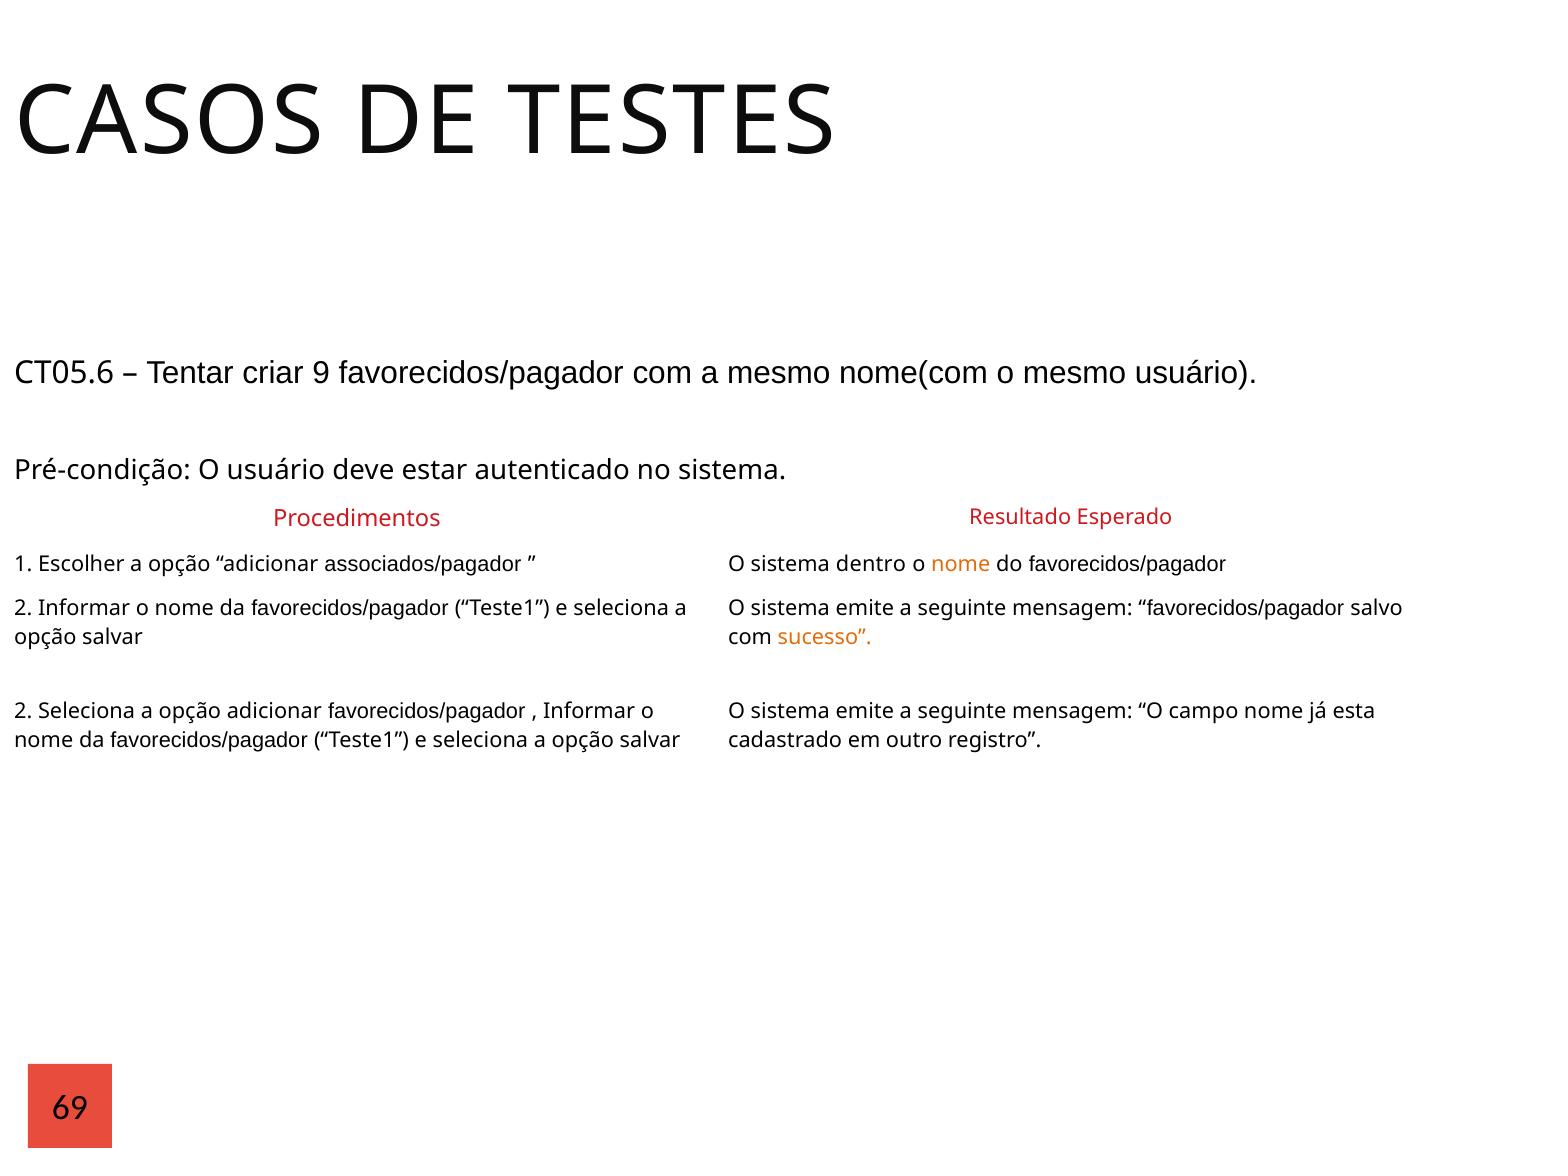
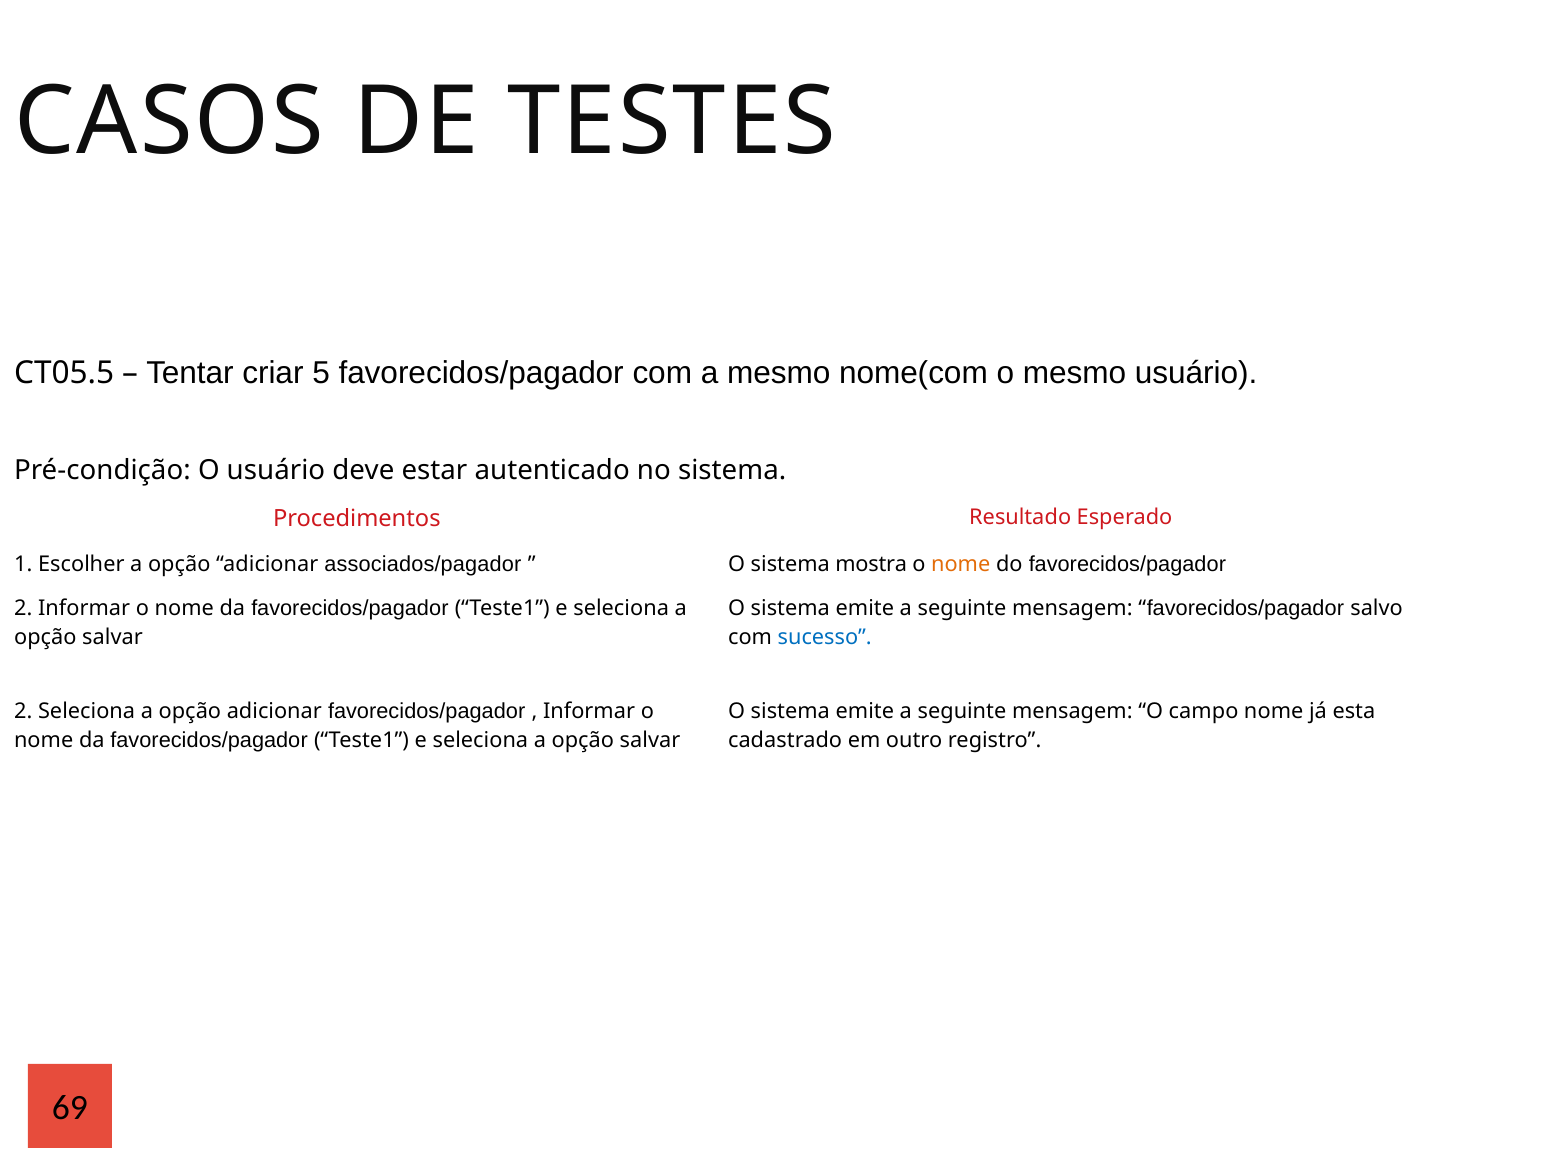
CT05.6: CT05.6 -> CT05.5 (64, 373)
9: 9 -> 5 (321, 373)
dentro: dentro -> mostra (871, 564)
sucesso colour: orange -> blue (825, 638)
